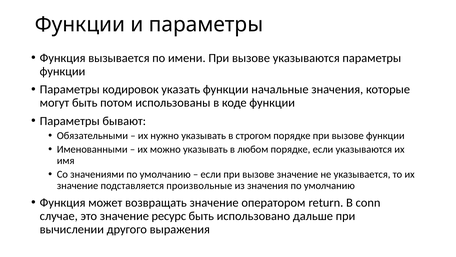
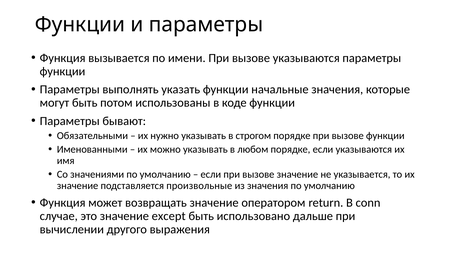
кодировок: кодировок -> выполнять (131, 89)
ресурс: ресурс -> except (169, 216)
